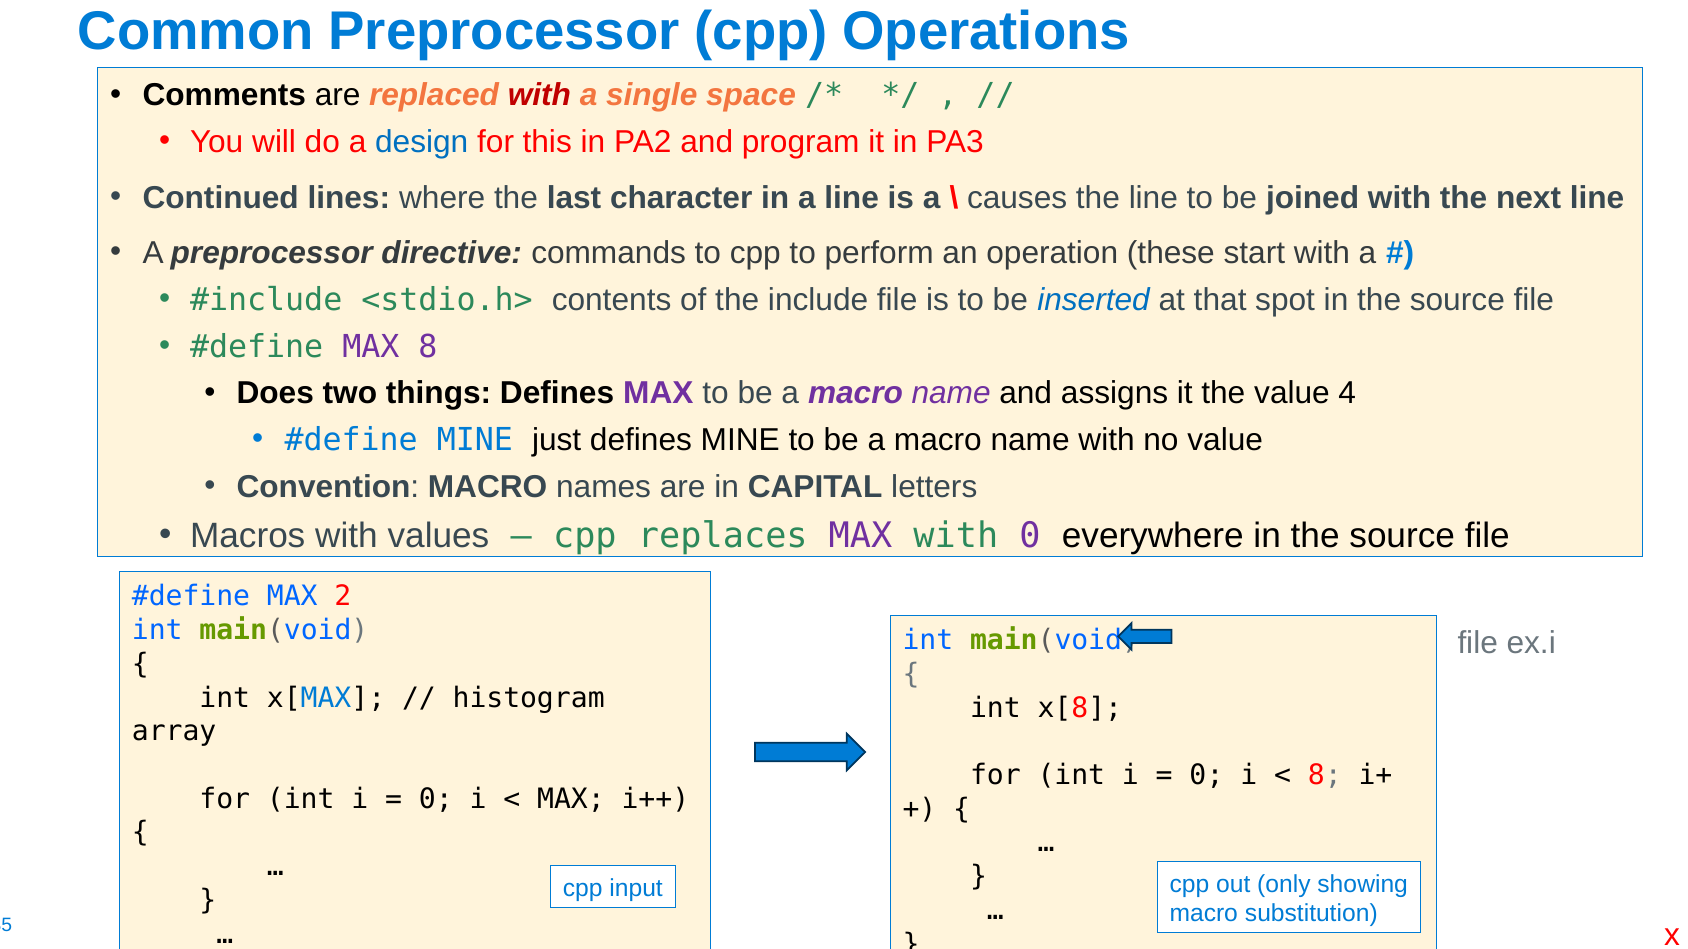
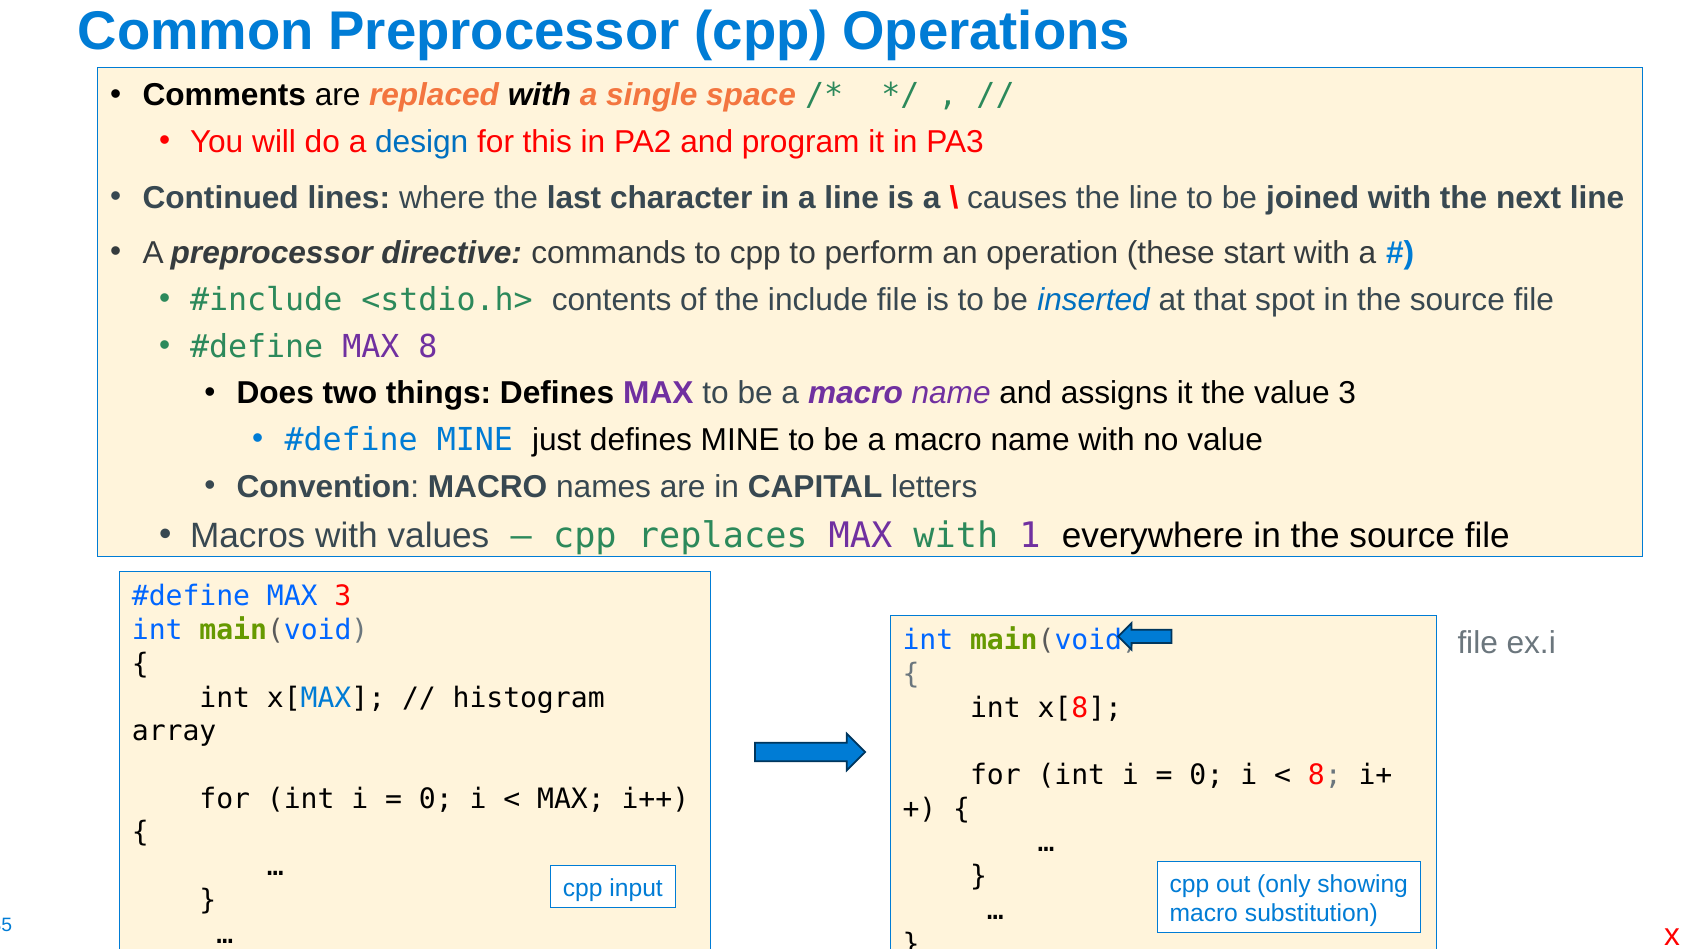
with colour: red -> black (539, 95)
value 4: 4 -> 3 (1347, 394)
with 0: 0 -> 1 (1030, 536)
MAX 2: 2 -> 3 (343, 597)
